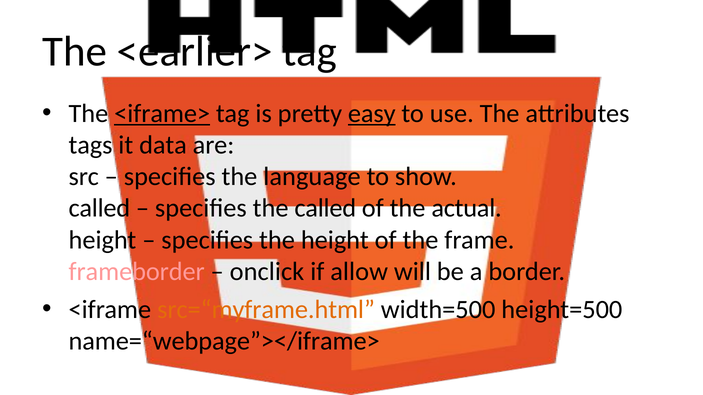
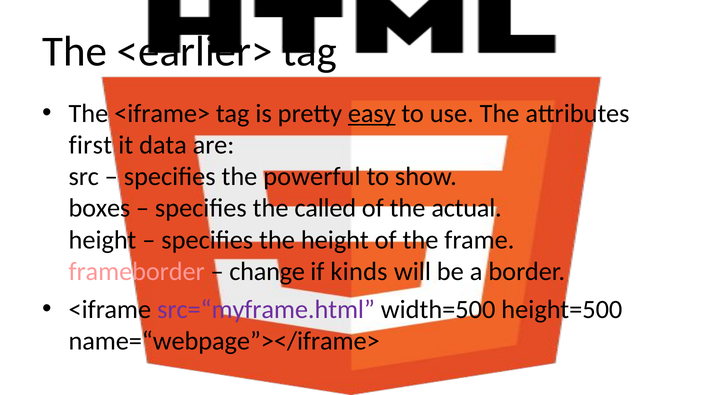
<iframe> underline: present -> none (162, 113)
tags: tags -> first (90, 145)
language: language -> powerful (312, 177)
called: called -> boxes (99, 208)
onclick: onclick -> change (267, 272)
allow: allow -> kinds (359, 272)
src=“myframe.html colour: orange -> purple (266, 310)
